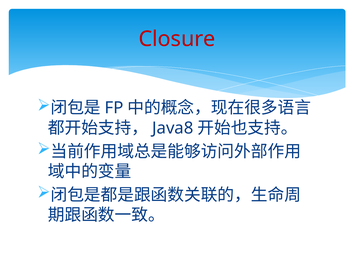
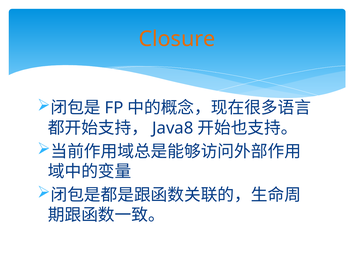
Closure colour: red -> orange (177, 39)
